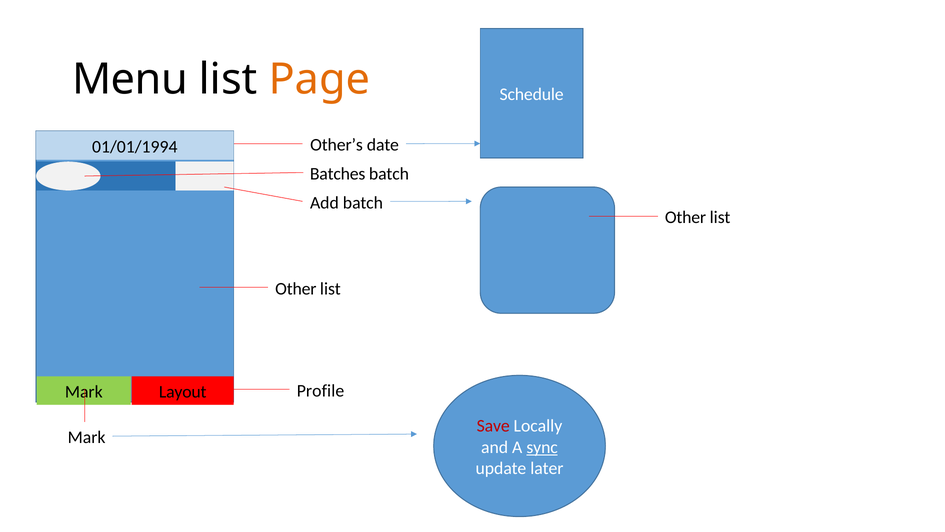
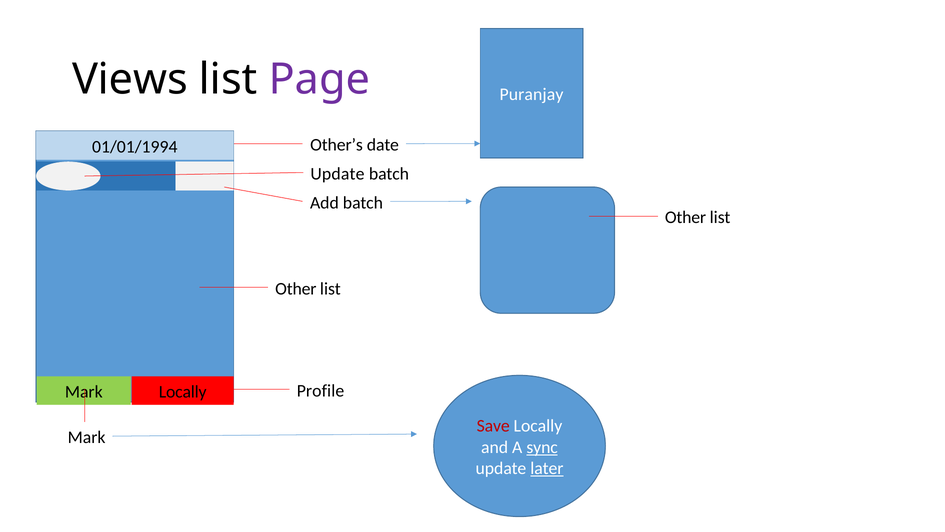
Menu: Menu -> Views (130, 79)
Page colour: orange -> purple (320, 79)
Schedule: Schedule -> Puranjay (531, 94)
Batches: Batches -> Update (337, 174)
Layout: Layout -> Locally (183, 391)
later underline: none -> present (547, 468)
